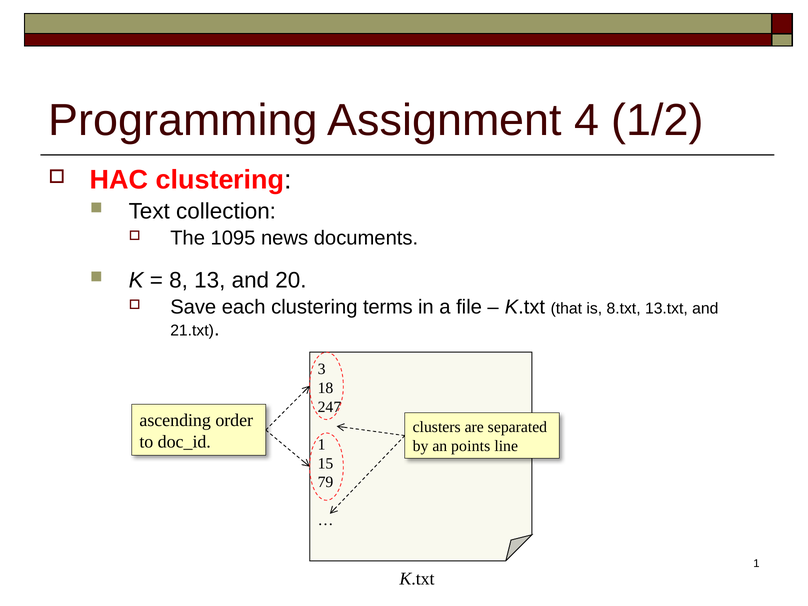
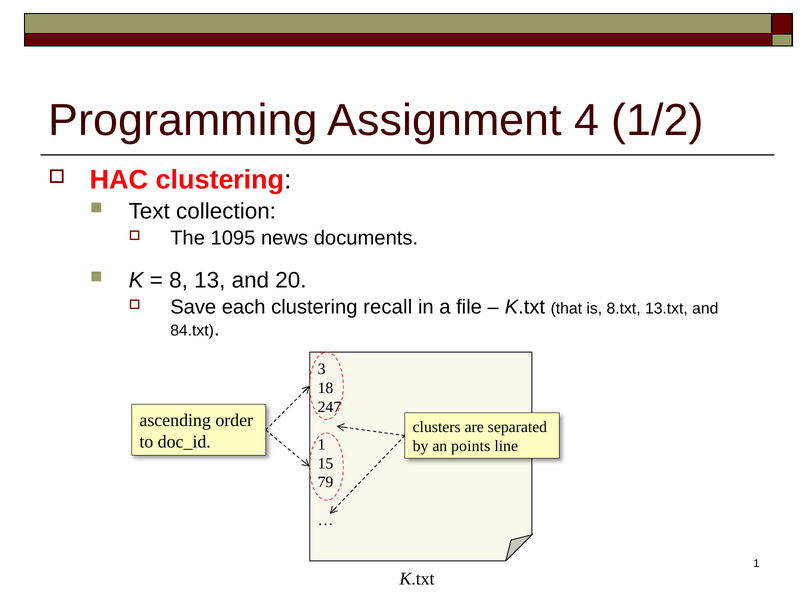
terms: terms -> recall (388, 307)
21.txt: 21.txt -> 84.txt (192, 331)
